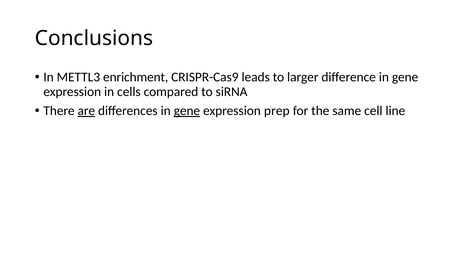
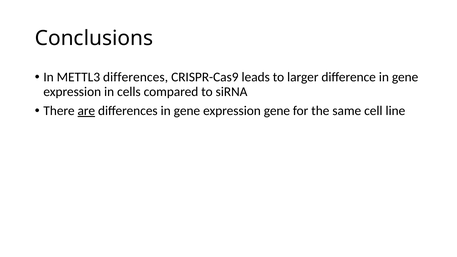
METTL3 enrichment: enrichment -> differences (136, 77)
gene underline: present -> none (187, 111)
expression prep: prep -> gene (277, 111)
